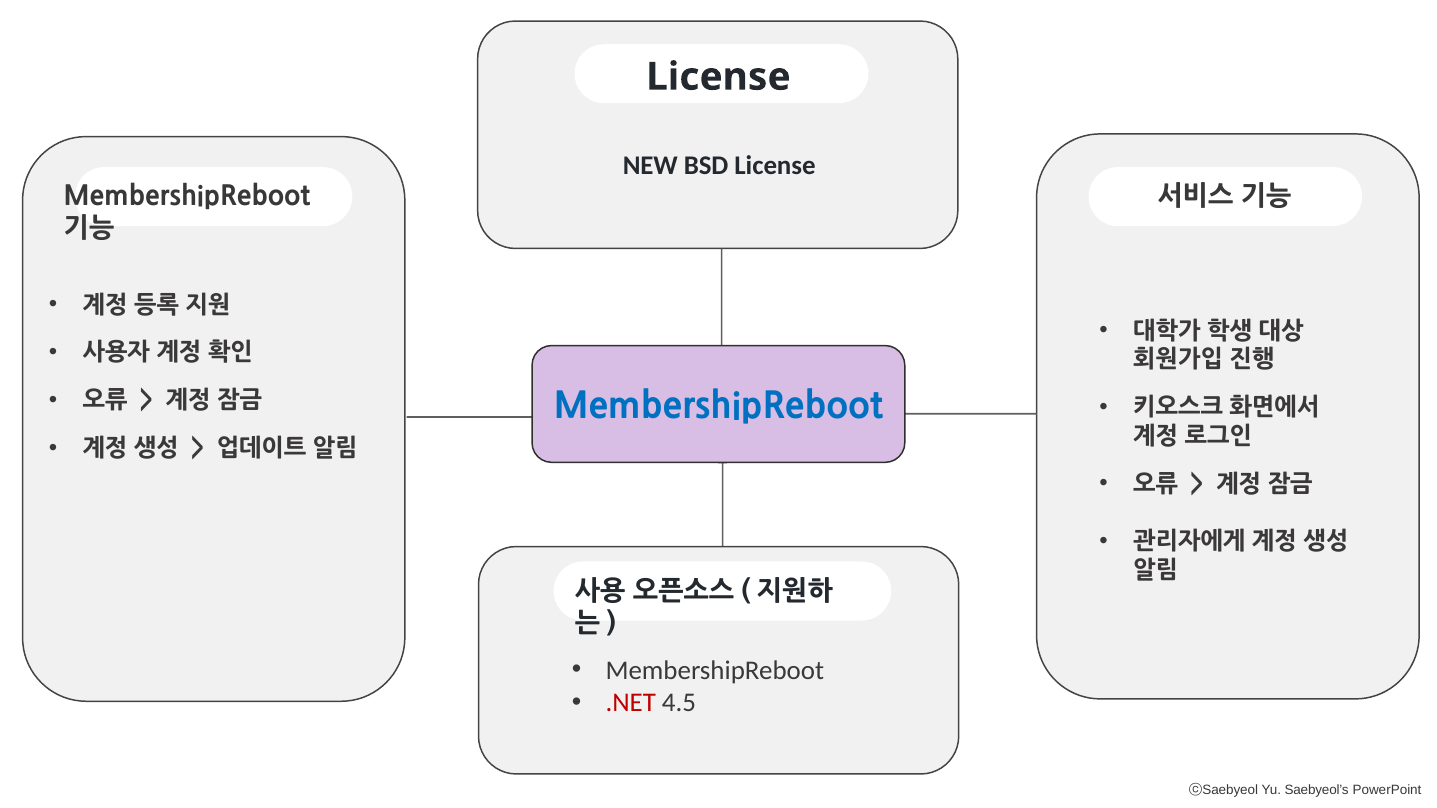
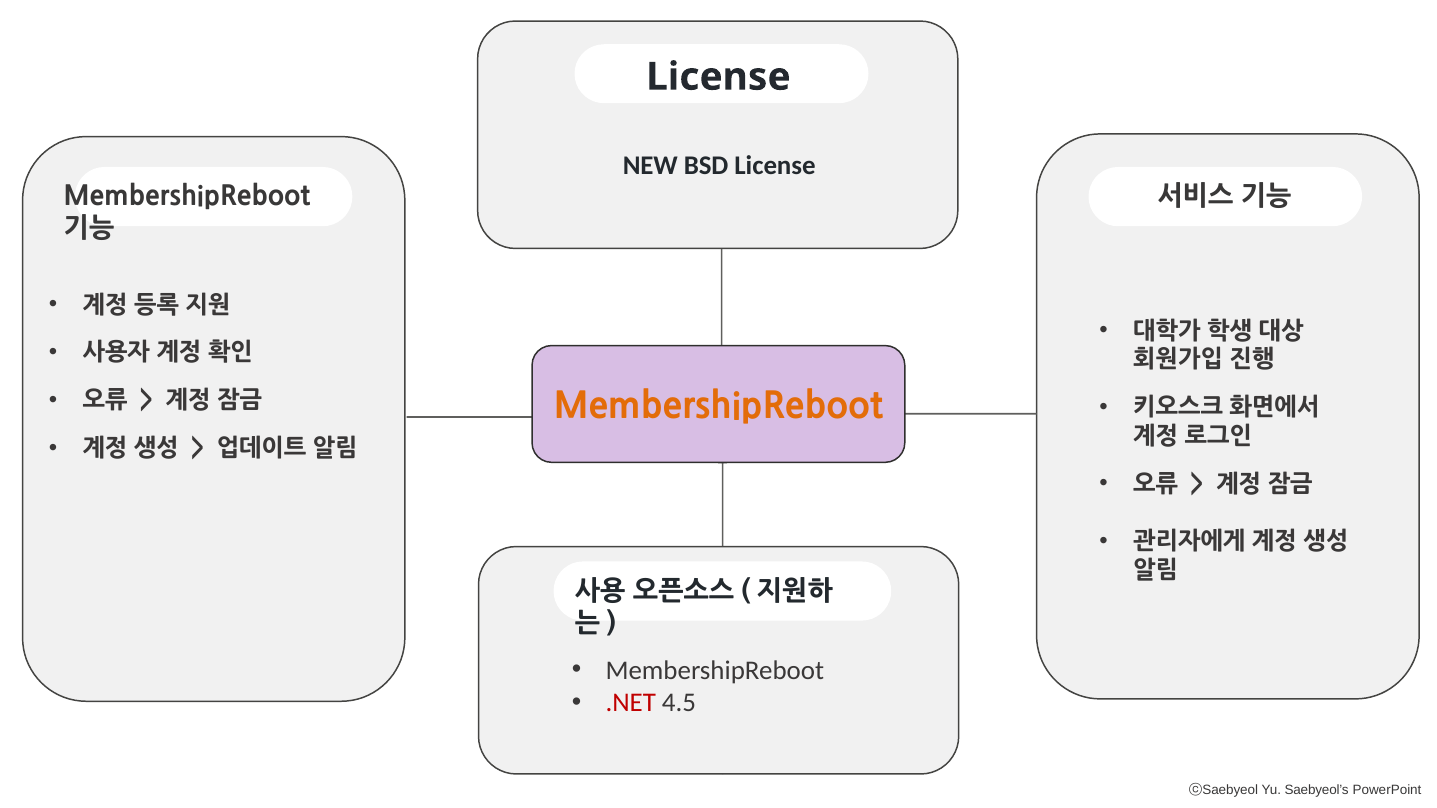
MembershipReboot colour: blue -> orange (718, 407)
